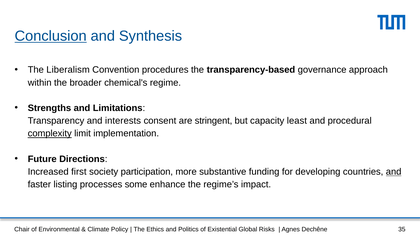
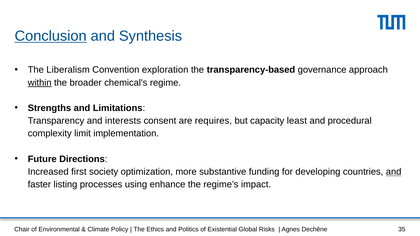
procedures: procedures -> exploration (165, 70)
within underline: none -> present (40, 83)
stringent: stringent -> requires (213, 121)
complexity underline: present -> none (50, 134)
participation: participation -> optimization (147, 172)
some: some -> using (136, 185)
